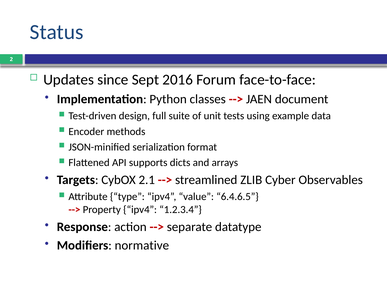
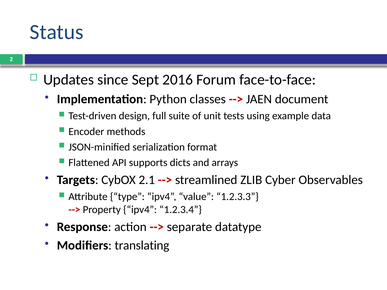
6.4.6.5: 6.4.6.5 -> 1.2.3.3 (237, 197)
normative: normative -> translating (142, 245)
